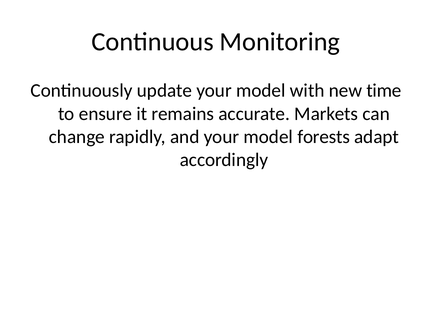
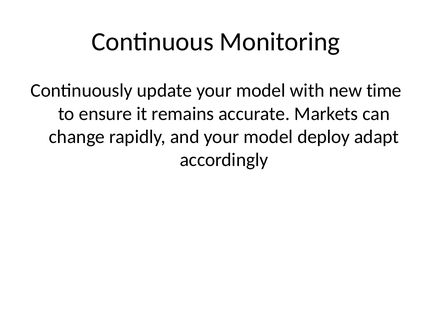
forests: forests -> deploy (324, 137)
